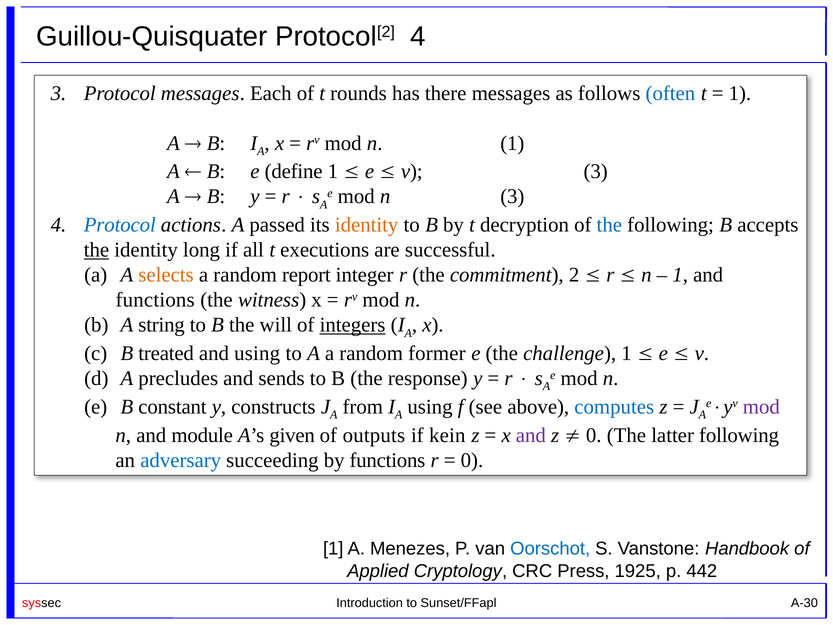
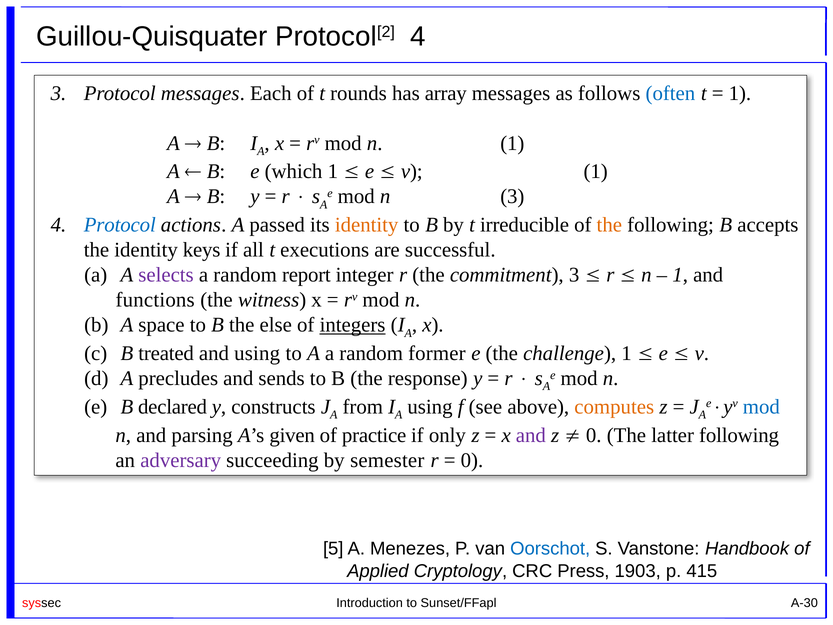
there: there -> array (446, 93)
define: define -> which (294, 172)
v 3: 3 -> 1 (596, 172)
decryption: decryption -> irreducible (525, 225)
the colour: blue -> orange (609, 225)
the underline: present -> none (96, 250)
long: long -> keys (202, 250)
selects colour: orange -> purple (166, 275)
commitment 2: 2 -> 3 (574, 275)
string: string -> space (161, 325)
will: will -> else (276, 325)
constant: constant -> declared (173, 407)
computes colour: blue -> orange (614, 407)
mod colour: purple -> blue (761, 407)
module: module -> parsing (202, 435)
outputs: outputs -> practice (374, 435)
kein: kein -> only (447, 435)
adversary colour: blue -> purple (181, 460)
by functions: functions -> semester (387, 460)
1: 1 -> 5 (333, 549)
1925: 1925 -> 1903 (638, 571)
442: 442 -> 415 (702, 571)
